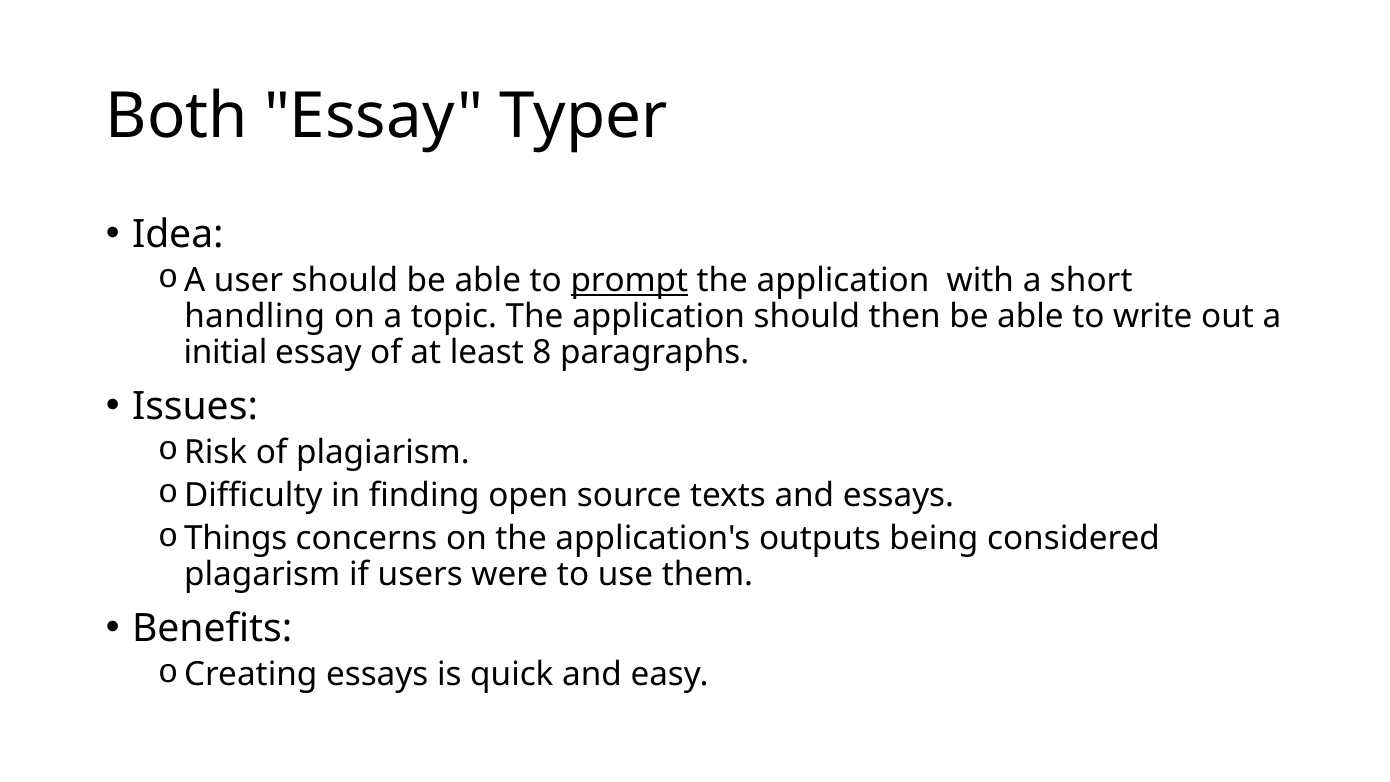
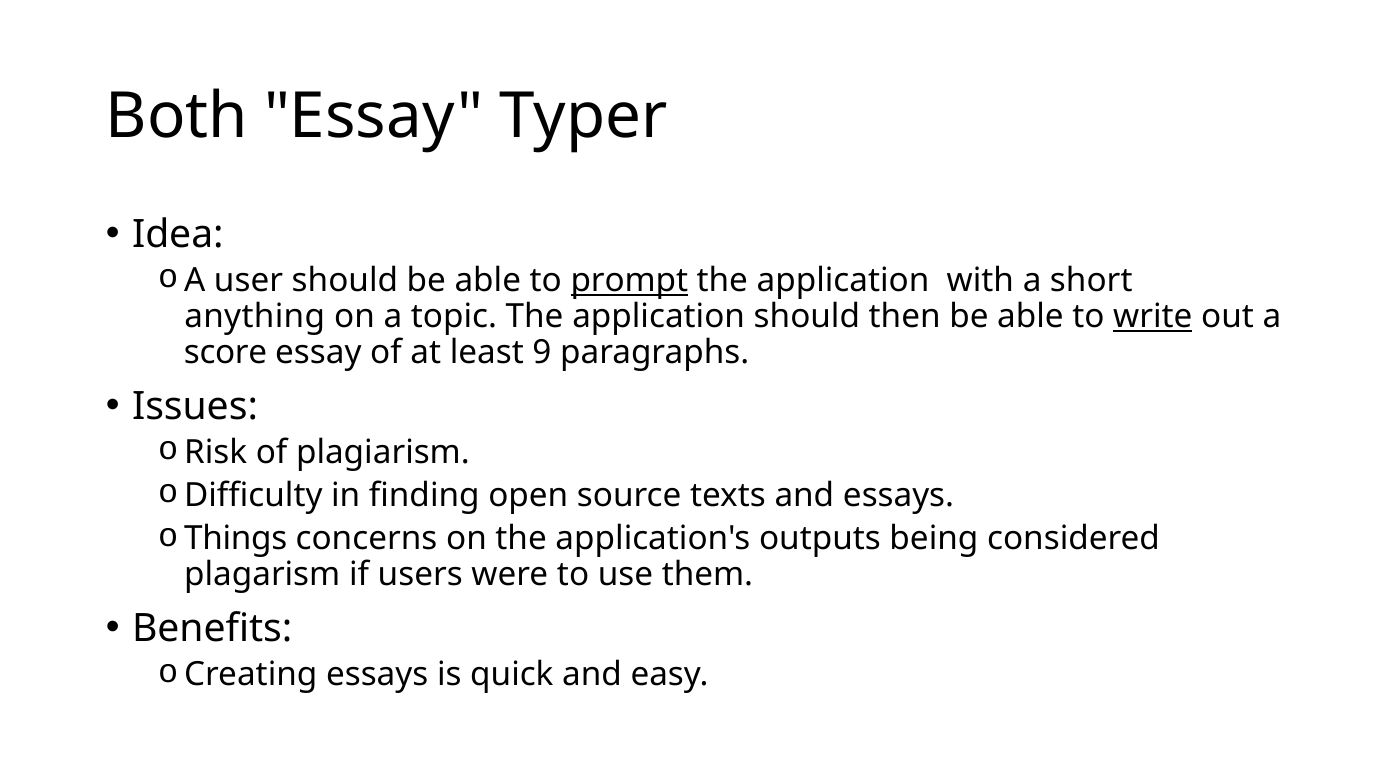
handling: handling -> anything (255, 317)
write underline: none -> present (1153, 317)
initial: initial -> score (226, 353)
8: 8 -> 9 (542, 353)
